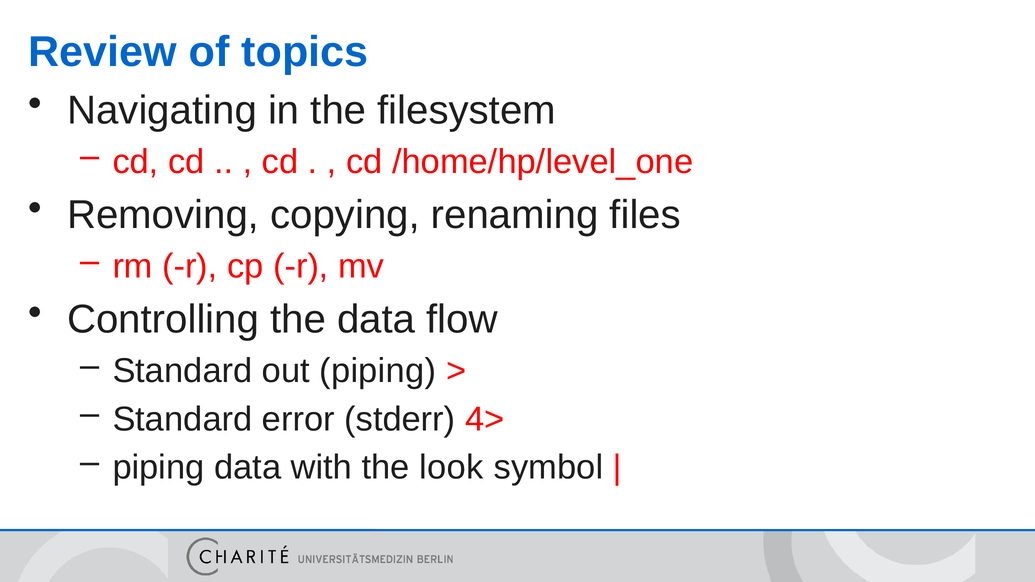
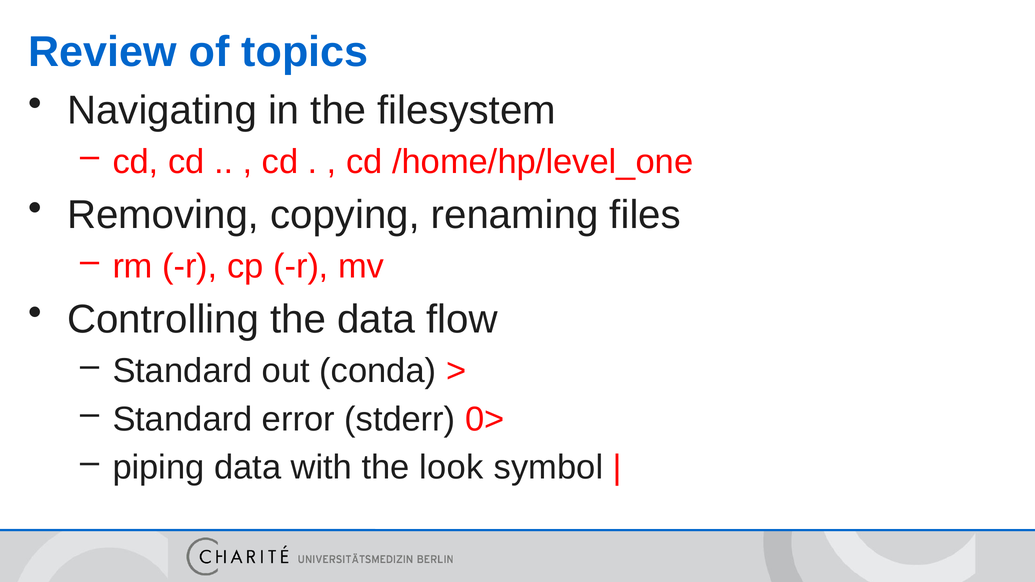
out piping: piping -> conda (378, 371)
4>: 4> -> 0> (485, 419)
